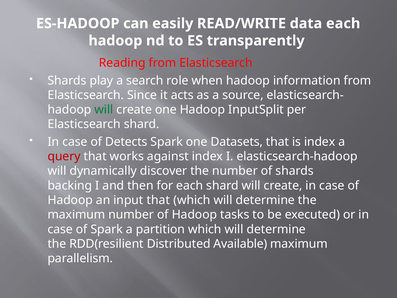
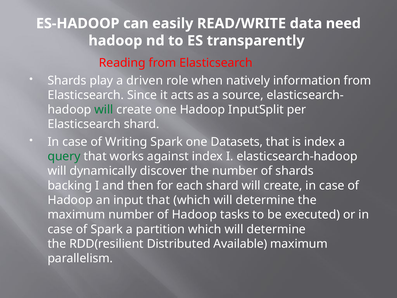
data each: each -> need (343, 23)
search: search -> driven (145, 80)
when hadoop: hadoop -> natively (248, 80)
Detects: Detects -> Writing (126, 142)
query colour: red -> green (64, 156)
